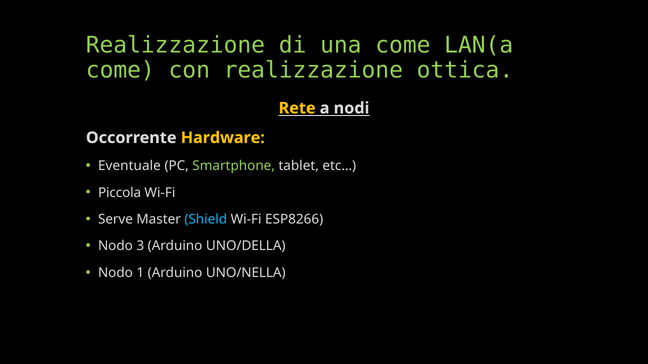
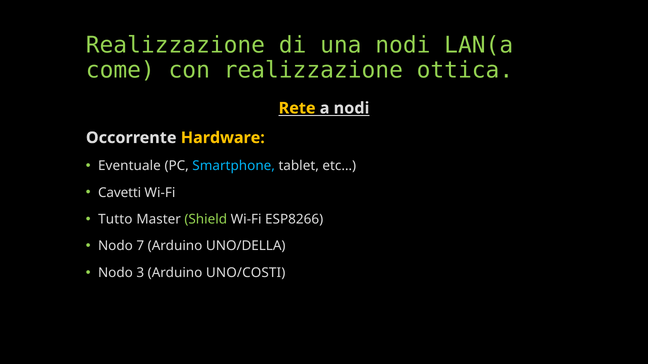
una come: come -> nodi (403, 45)
Smartphone colour: light green -> light blue (234, 166)
Piccola: Piccola -> Cavetti (120, 193)
Serve: Serve -> Tutto (115, 220)
Shield colour: light blue -> light green (206, 220)
3: 3 -> 7 (140, 246)
1: 1 -> 3 (140, 273)
UNO/NELLA: UNO/NELLA -> UNO/COSTI (246, 273)
